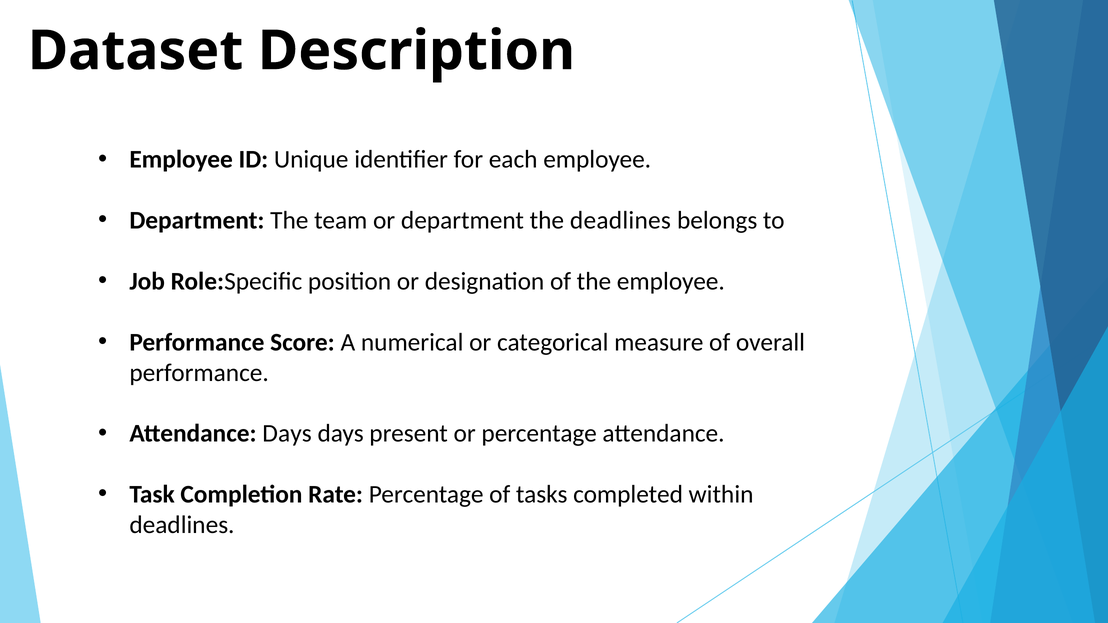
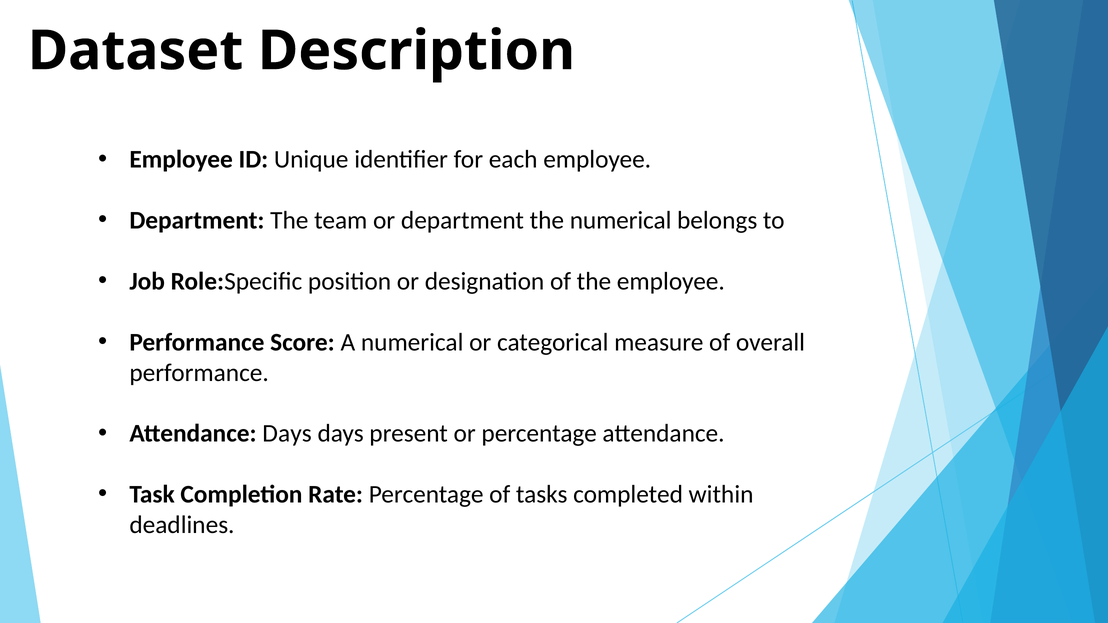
the deadlines: deadlines -> numerical (621, 221)
